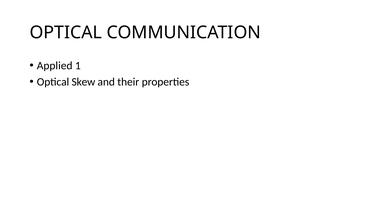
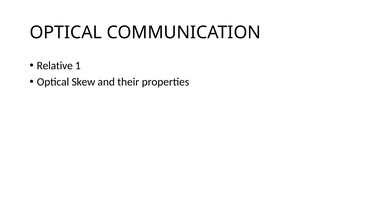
Applied: Applied -> Relative (55, 66)
